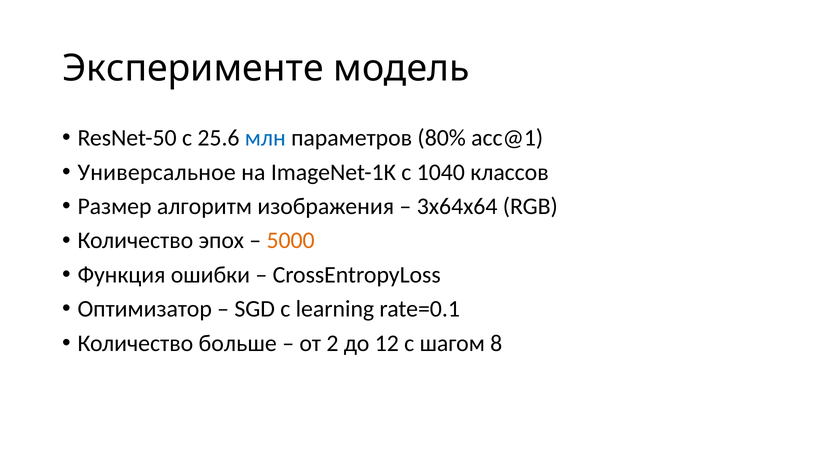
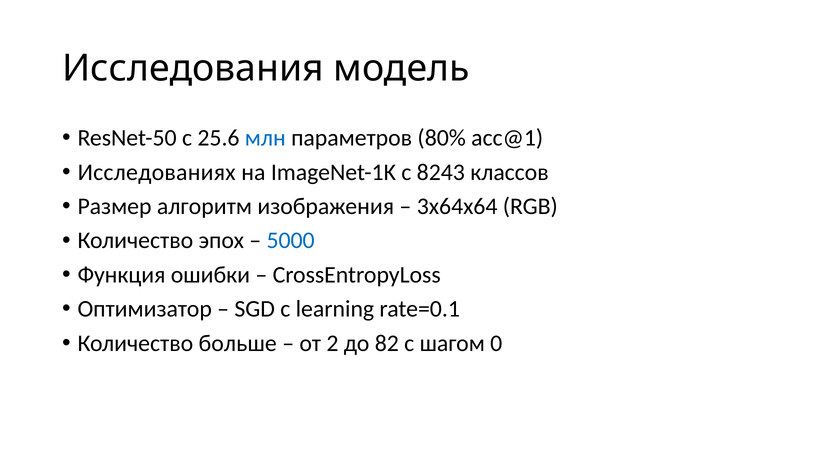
Эксперименте: Эксперименте -> Исследования (193, 69)
Универсальное: Универсальное -> Исследованиях (157, 172)
1040: 1040 -> 8243 (441, 172)
5000 colour: orange -> blue (291, 241)
12: 12 -> 82 (387, 343)
8: 8 -> 0 (496, 343)
